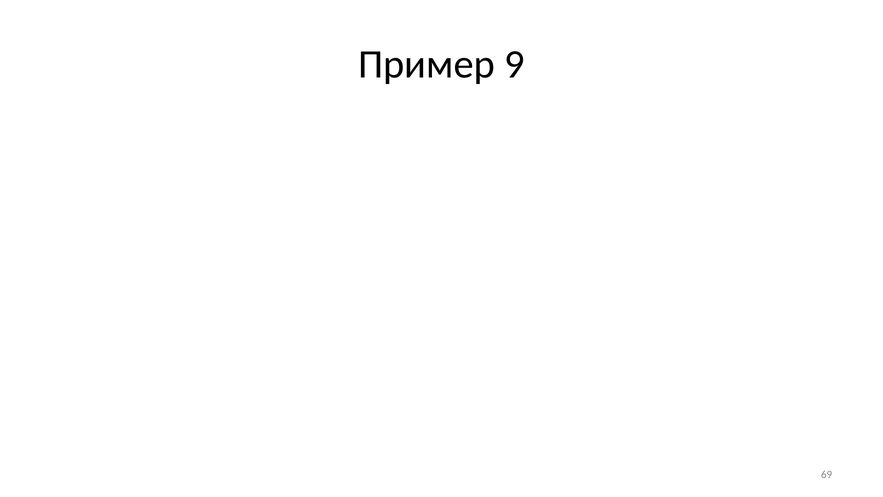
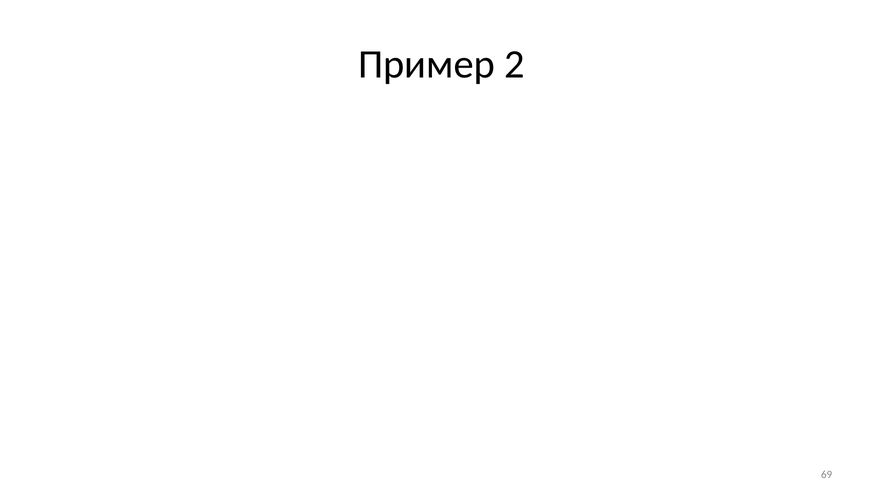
Пример 9: 9 -> 2 (514, 64)
